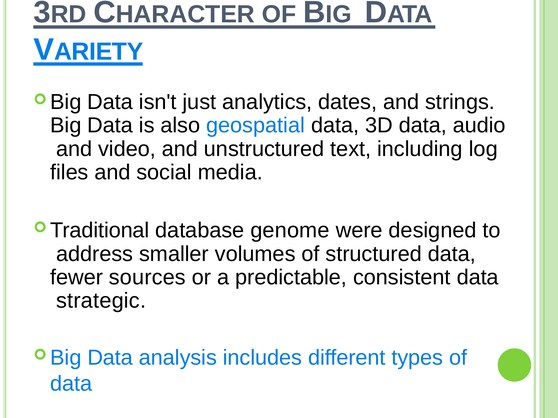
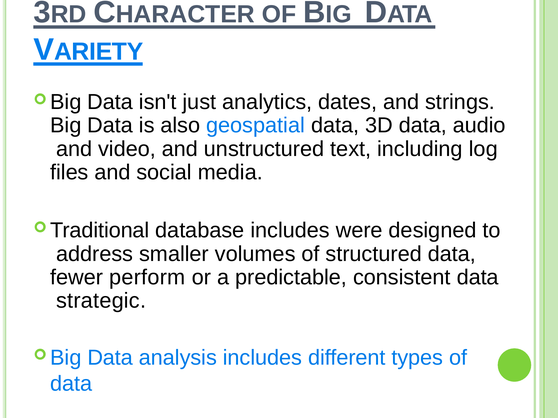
database genome: genome -> includes (290, 231)
sources: sources -> perform (147, 278)
